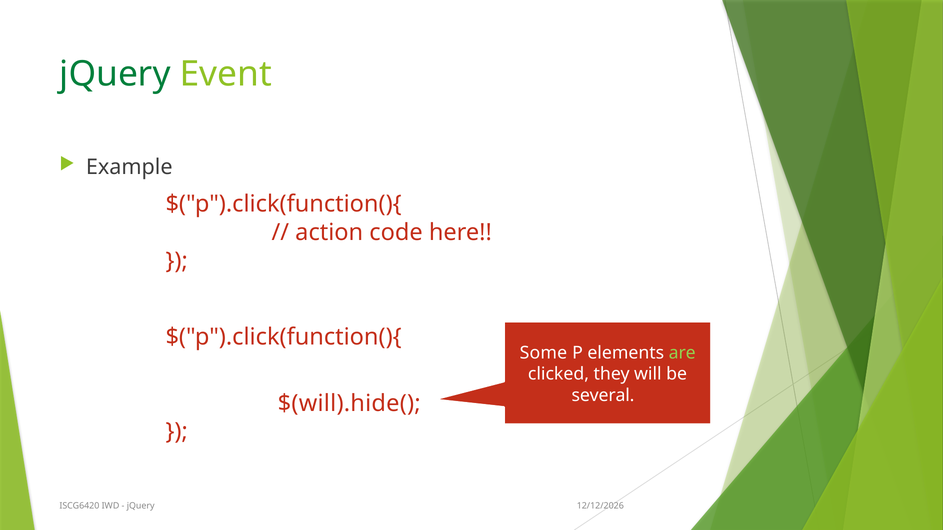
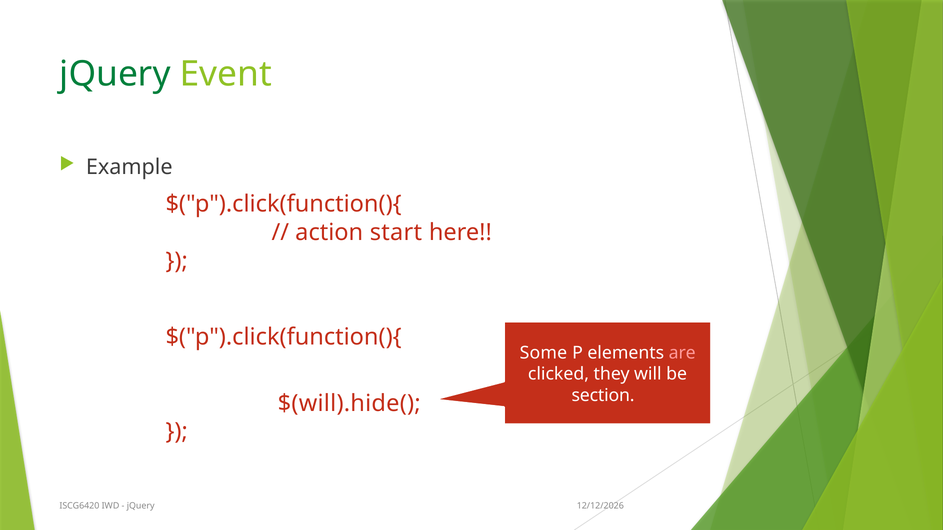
code: code -> start (396, 233)
are colour: light green -> pink (682, 353)
several: several -> section (603, 396)
